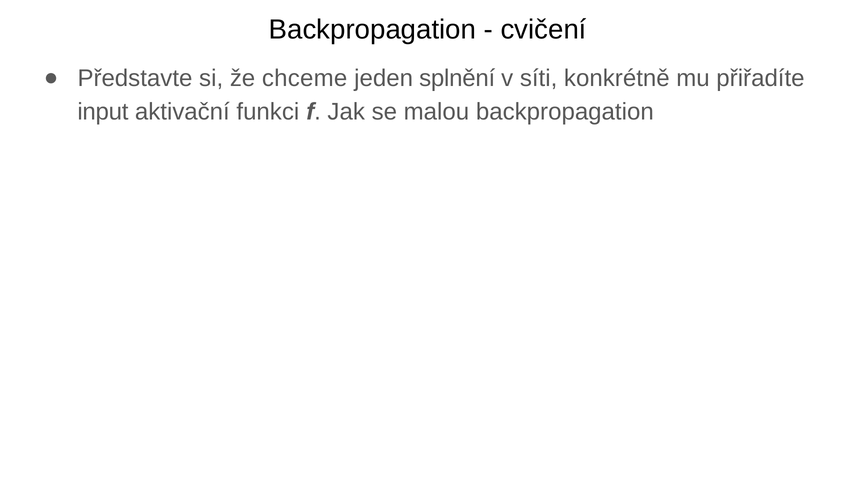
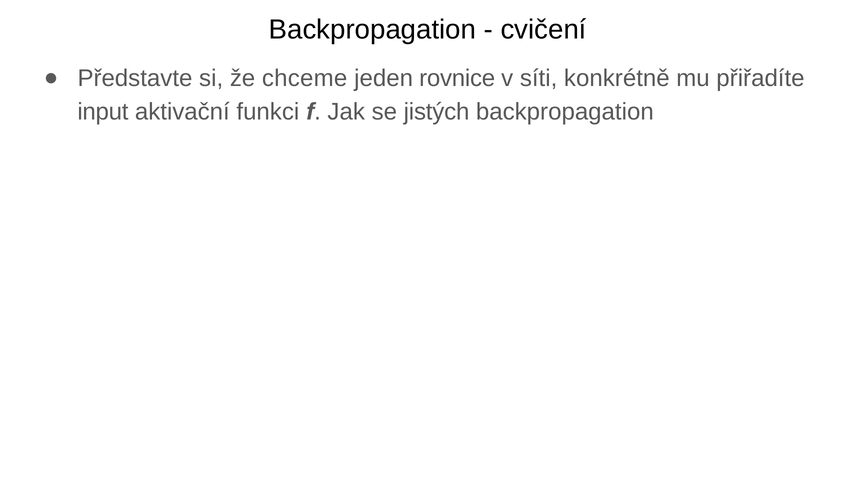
splnění: splnění -> rovnice (457, 78)
malou: malou -> jistých (437, 112)
